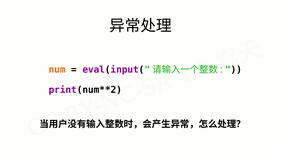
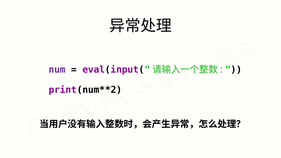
num colour: orange -> purple (57, 70)
